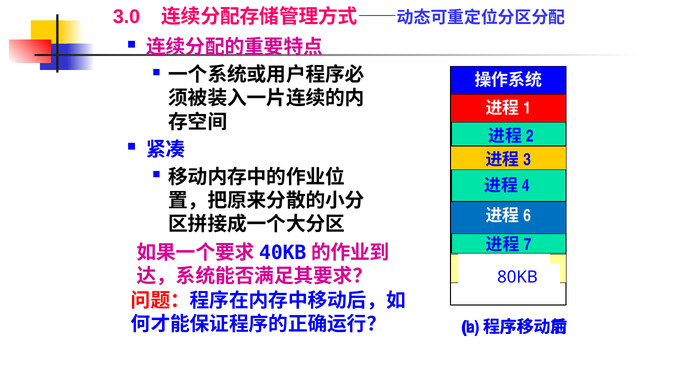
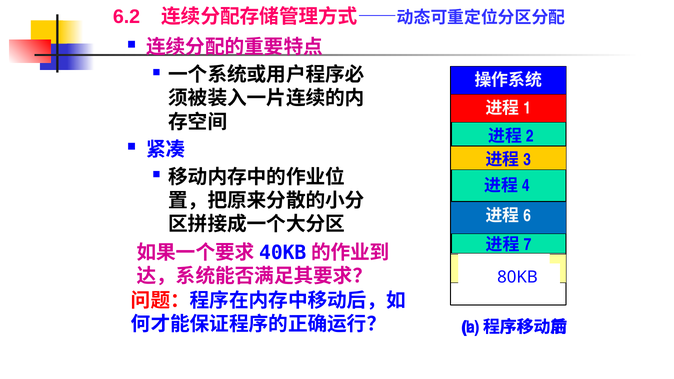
3.0: 3.0 -> 6.2 (127, 17)
